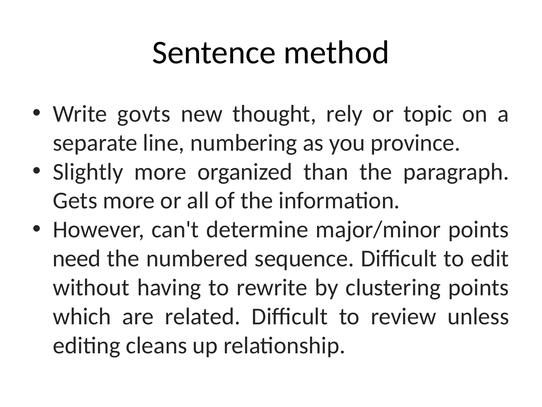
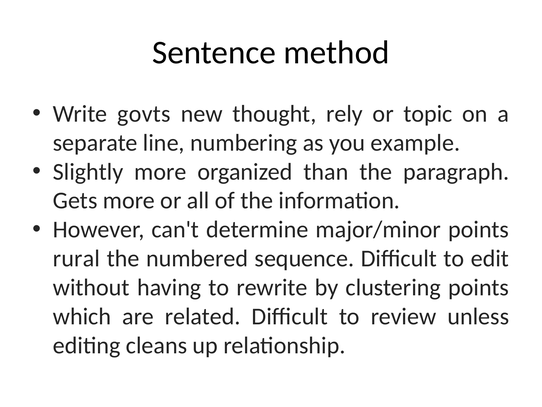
province: province -> example (415, 143)
need: need -> rural (76, 258)
